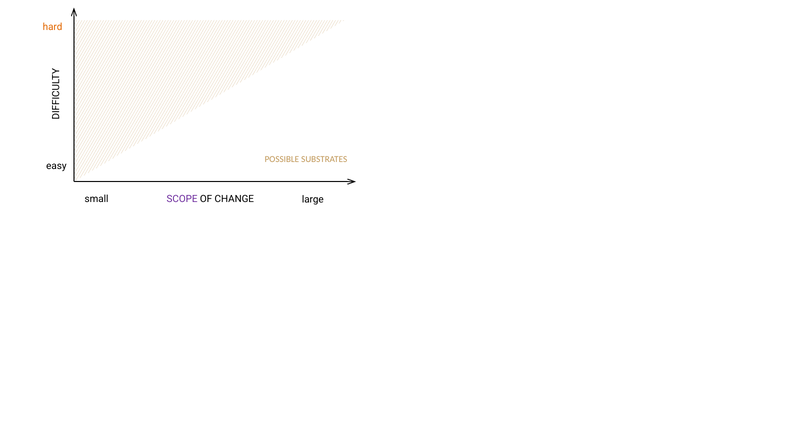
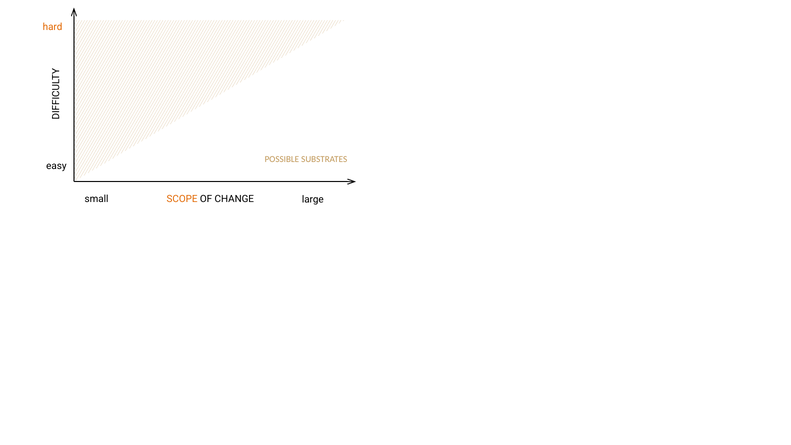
SCOPE colour: purple -> orange (182, 199)
